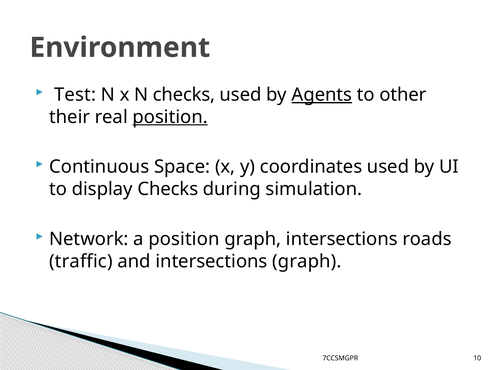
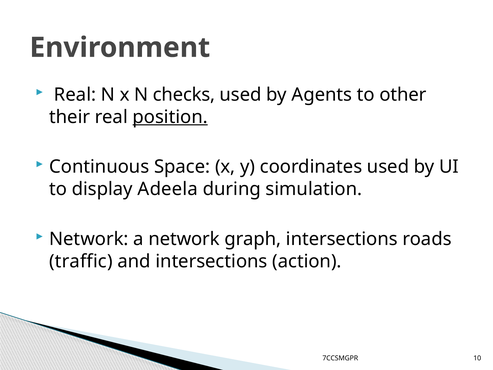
Test: Test -> Real (75, 95)
Agents underline: present -> none (322, 95)
display Checks: Checks -> Adeela (168, 189)
a position: position -> network (184, 239)
intersections graph: graph -> action (307, 261)
